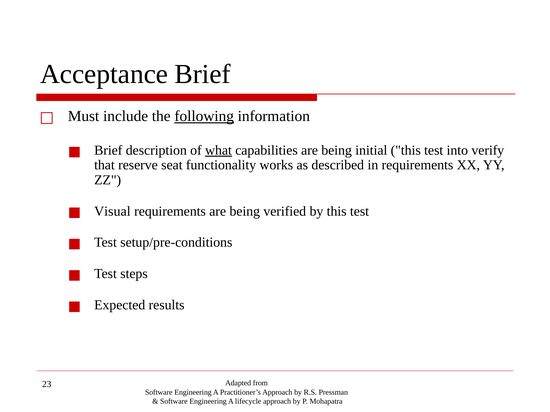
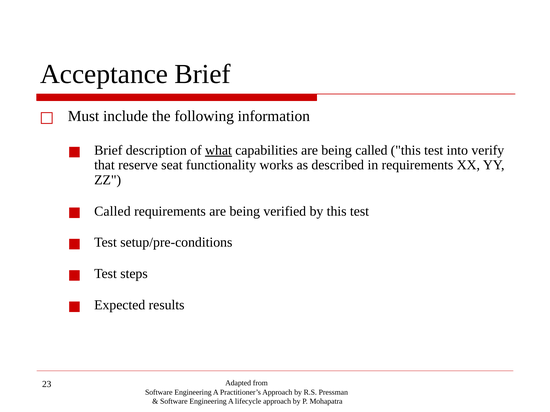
following underline: present -> none (204, 116)
being initial: initial -> called (371, 150)
Visual: Visual -> Called (112, 211)
